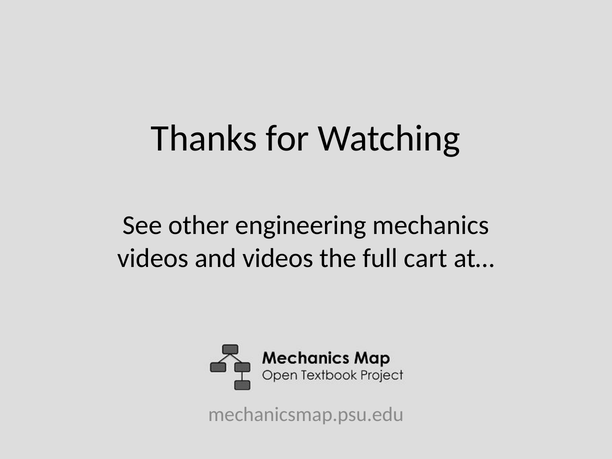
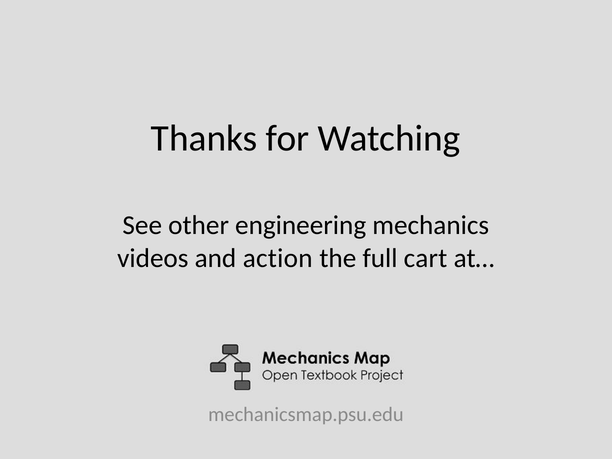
and videos: videos -> action (278, 258)
